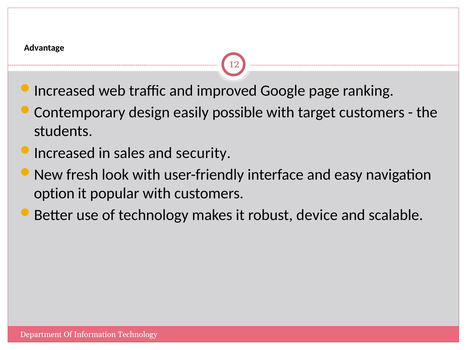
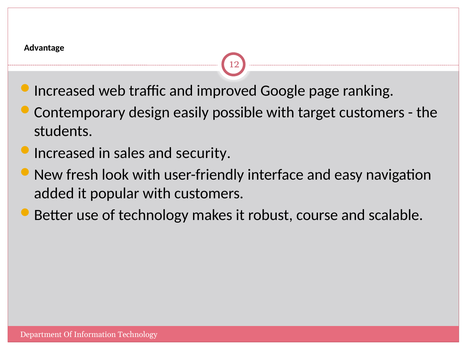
option: option -> added (54, 193)
device: device -> course (317, 215)
